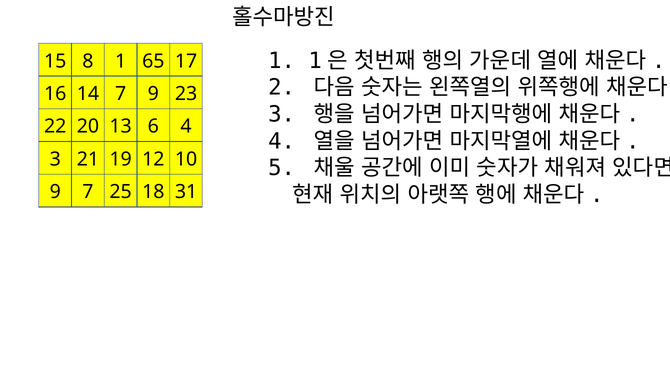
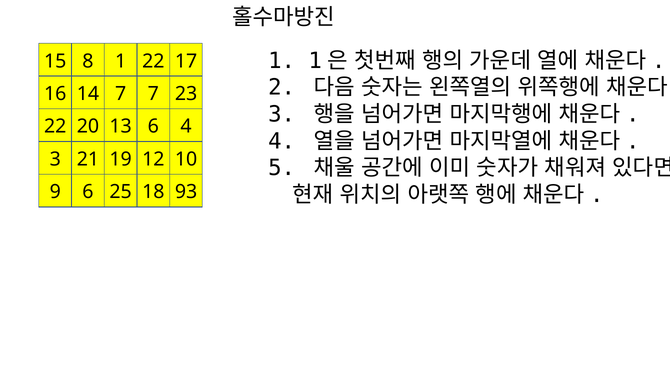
1 65: 65 -> 22 (153, 61)
7 9: 9 -> 7 (153, 94)
9 7: 7 -> 6 (88, 192)
31: 31 -> 93 (186, 192)
